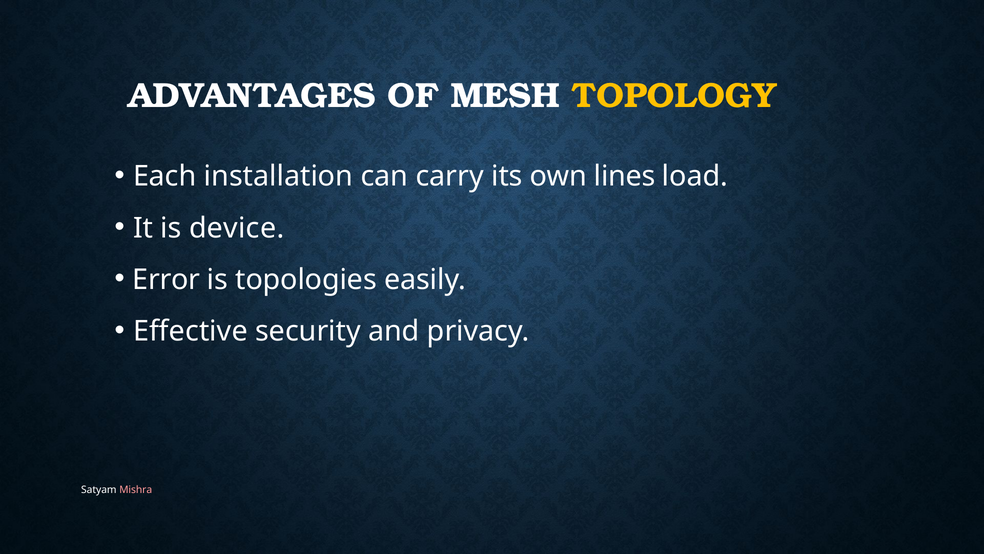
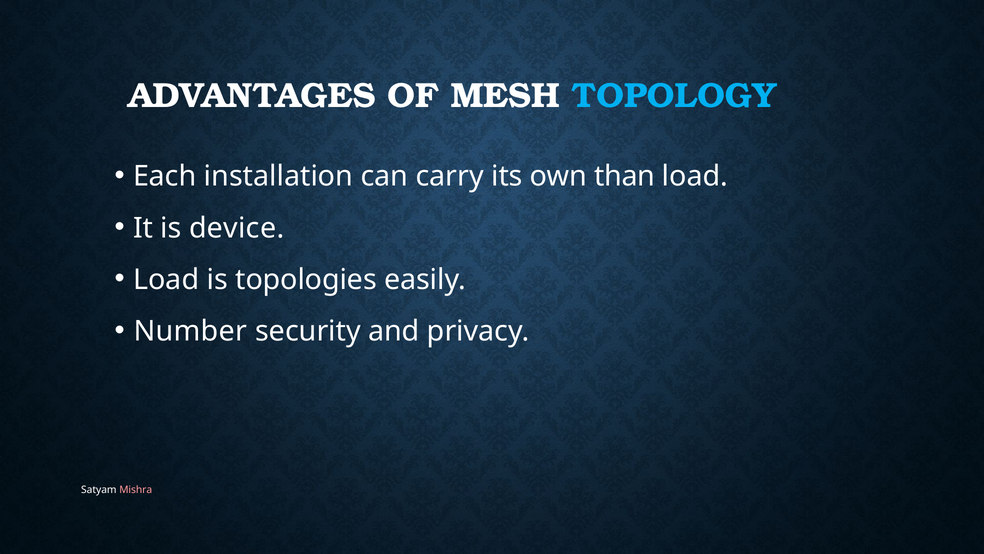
TOPOLOGY colour: yellow -> light blue (674, 96)
lines: lines -> than (625, 176)
Error: Error -> Load (166, 279)
Effective: Effective -> Number (190, 331)
